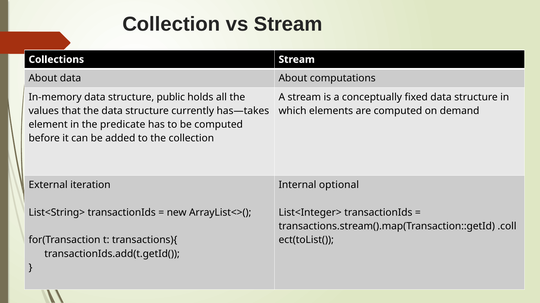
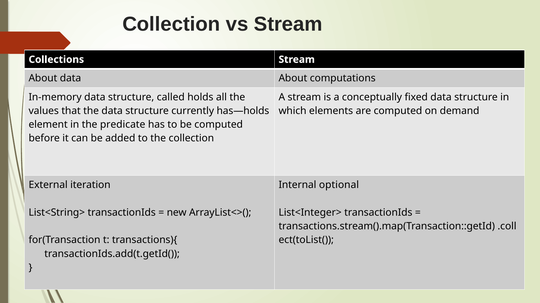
public: public -> called (171, 97)
has—takes: has—takes -> has—holds (243, 111)
